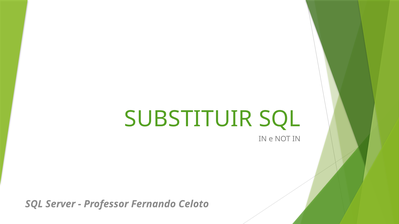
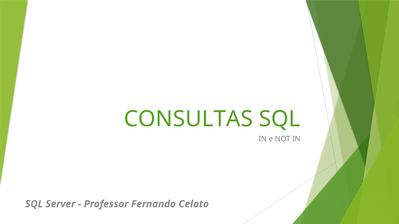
SUBSTITUIR: SUBSTITUIR -> CONSULTAS (188, 119)
